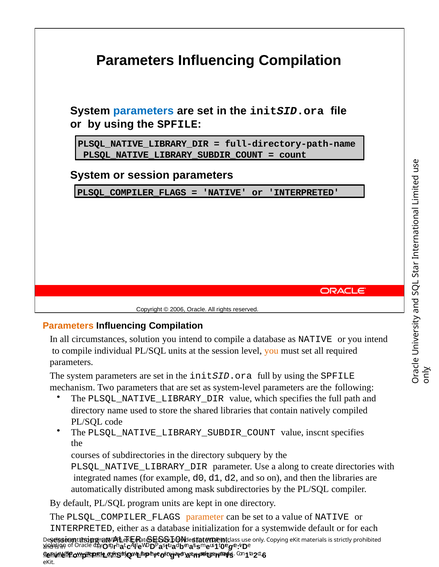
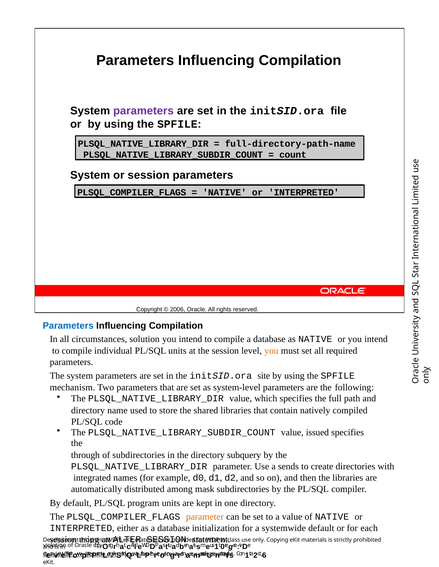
parameters colour: blue -> purple (143, 111)
Parameters colour: orange -> blue (68, 327)
initSID.ora full: full -> site (264, 377)
inscnt: inscnt -> issued (317, 433)
courses: courses -> through (85, 456)
along: along -> sends (288, 467)
